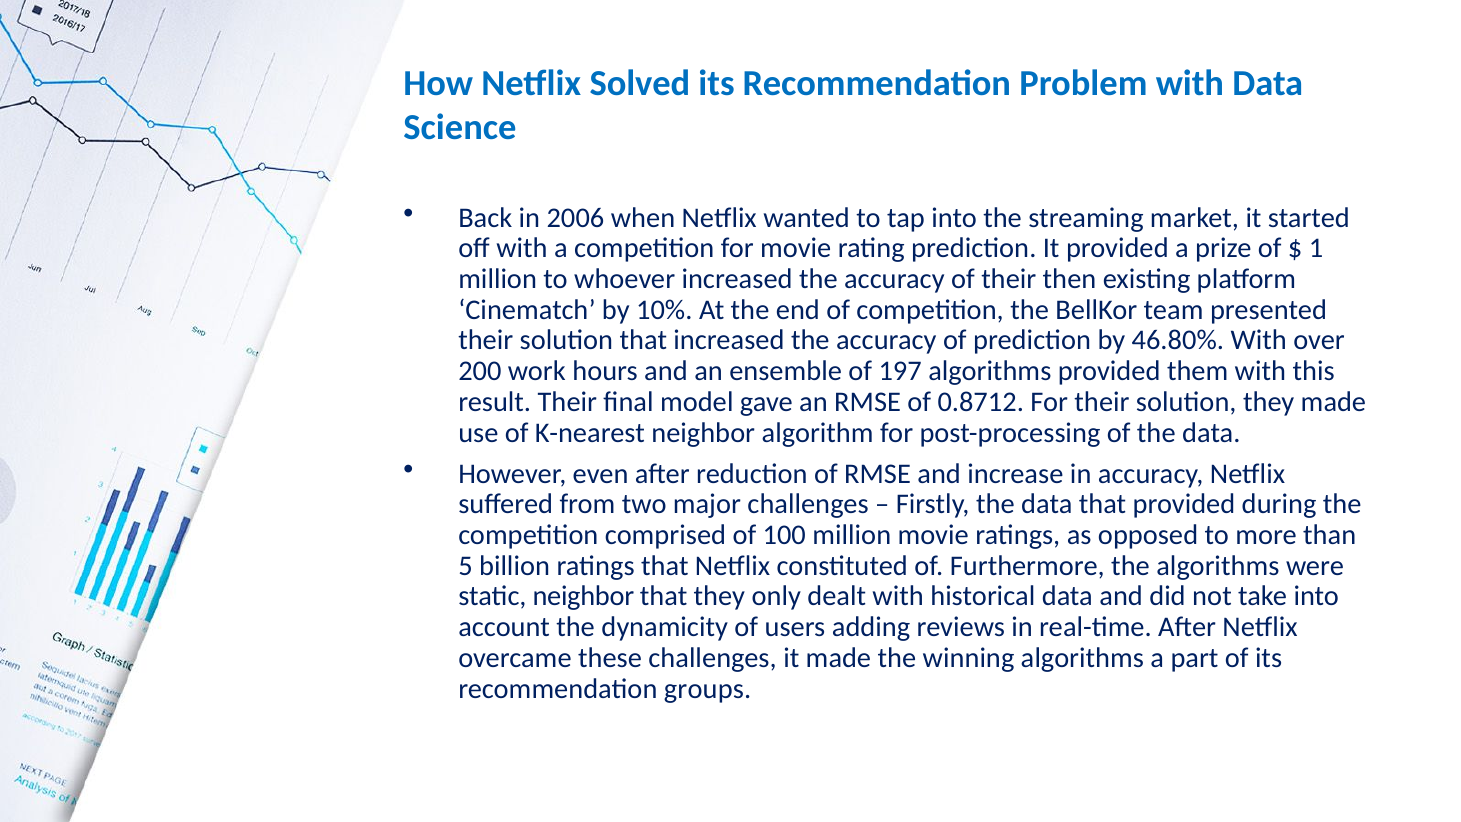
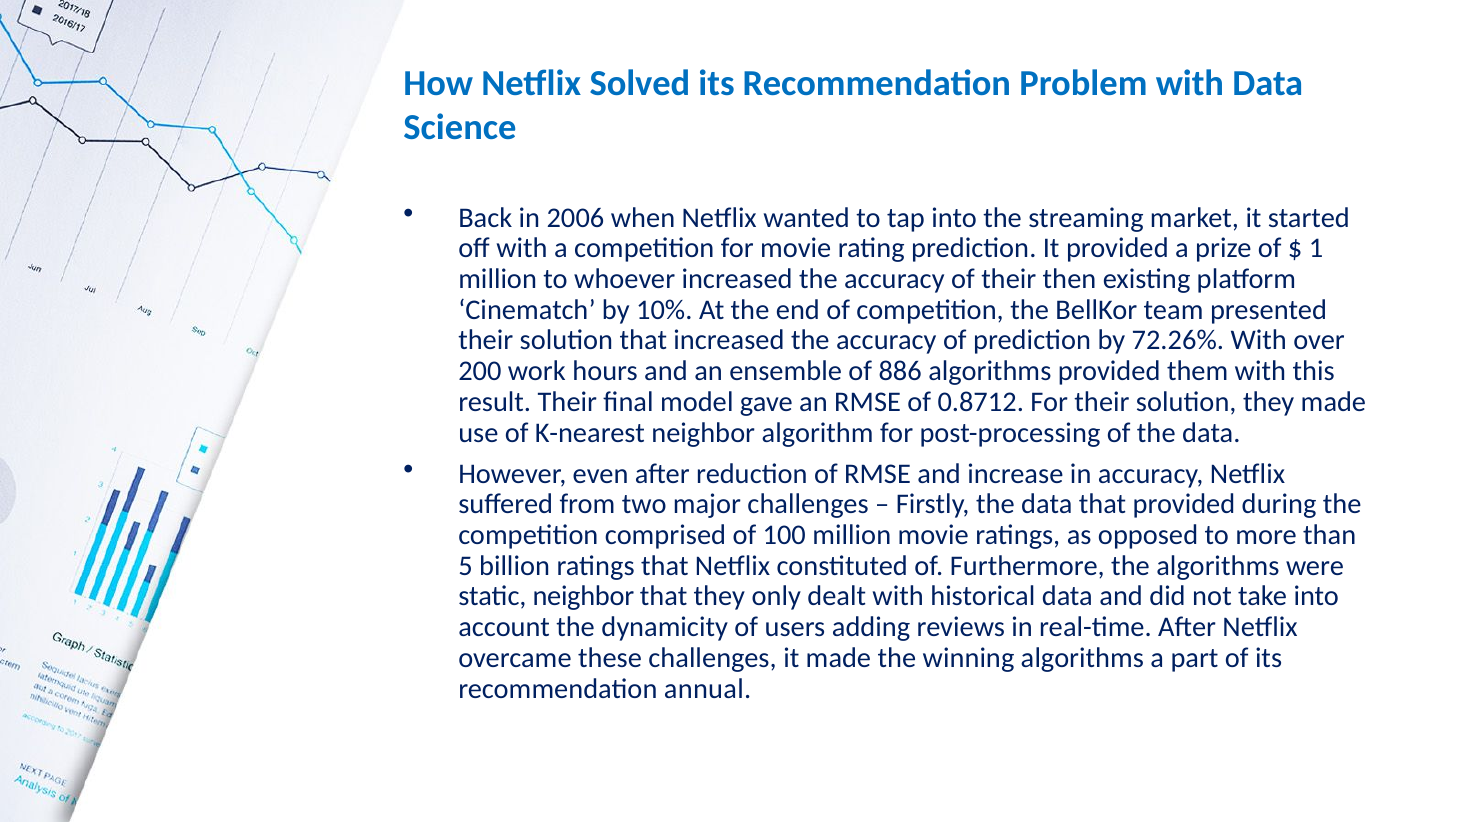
46.80%: 46.80% -> 72.26% (1178, 341)
197: 197 -> 886 (900, 371)
groups: groups -> annual (708, 689)
